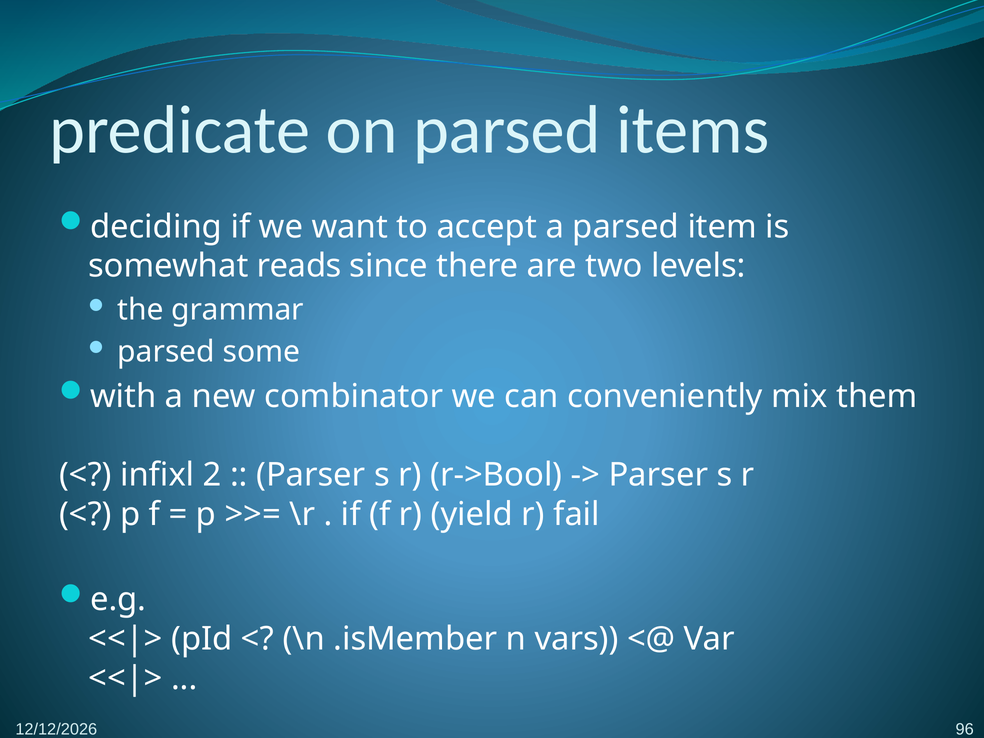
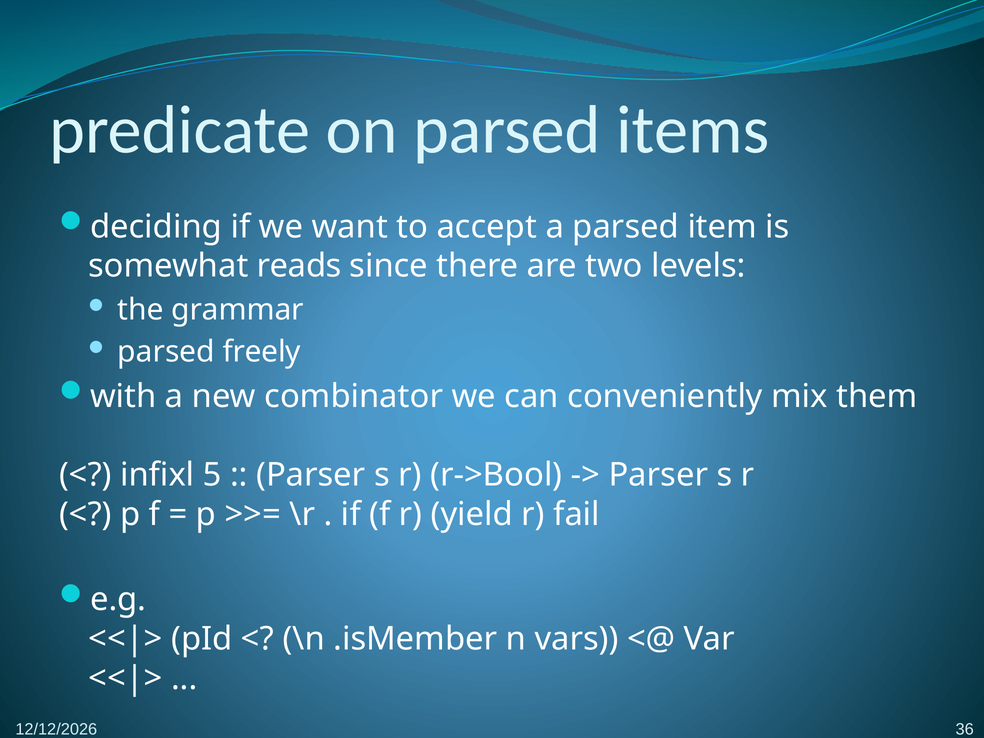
some: some -> freely (262, 352)
2: 2 -> 5 (212, 475)
96: 96 -> 36 (965, 729)
